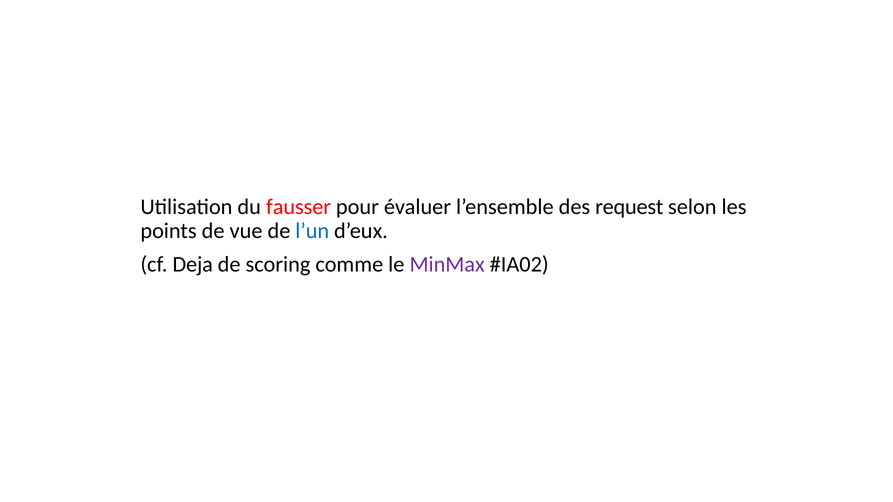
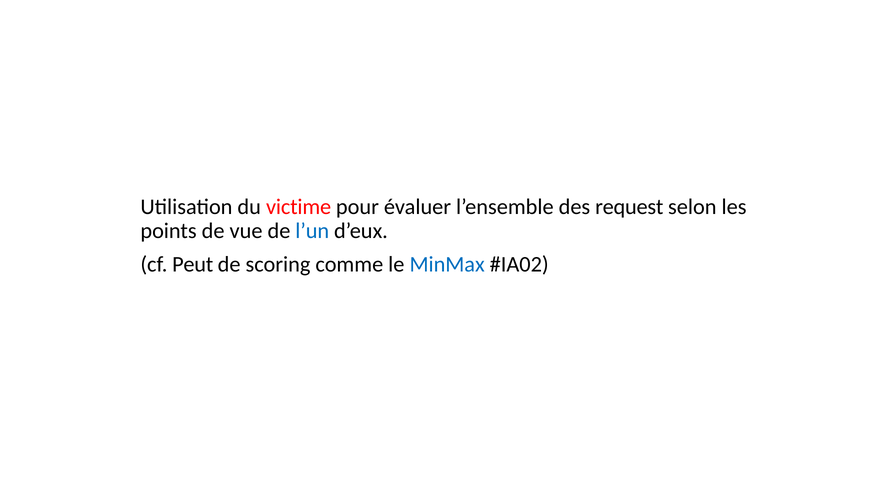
fausser: fausser -> victime (299, 207)
Deja: Deja -> Peut (193, 265)
MinMax colour: purple -> blue (447, 265)
